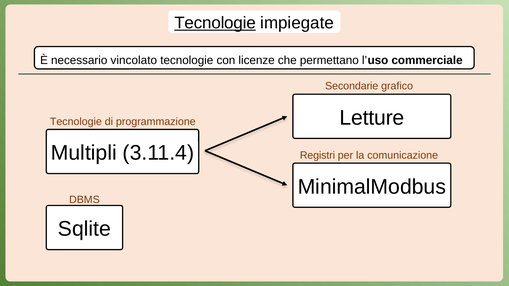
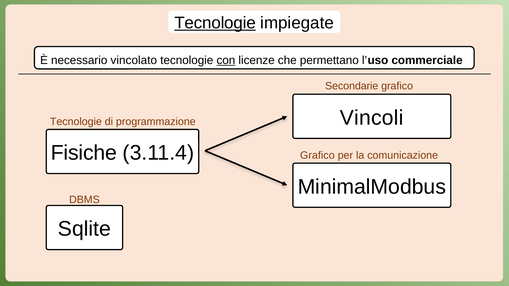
con underline: none -> present (226, 60)
Letture: Letture -> Vincoli (372, 118)
Multipli: Multipli -> Fisiche (84, 153)
Registri: Registri -> Grafico (317, 156)
